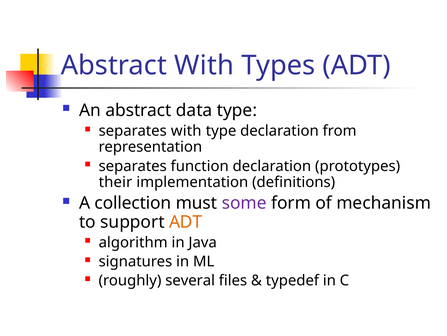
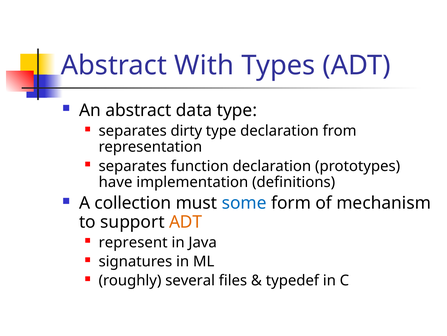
separates with: with -> dirty (186, 131)
their: their -> have (116, 182)
some colour: purple -> blue (244, 203)
algorithm: algorithm -> represent (133, 242)
